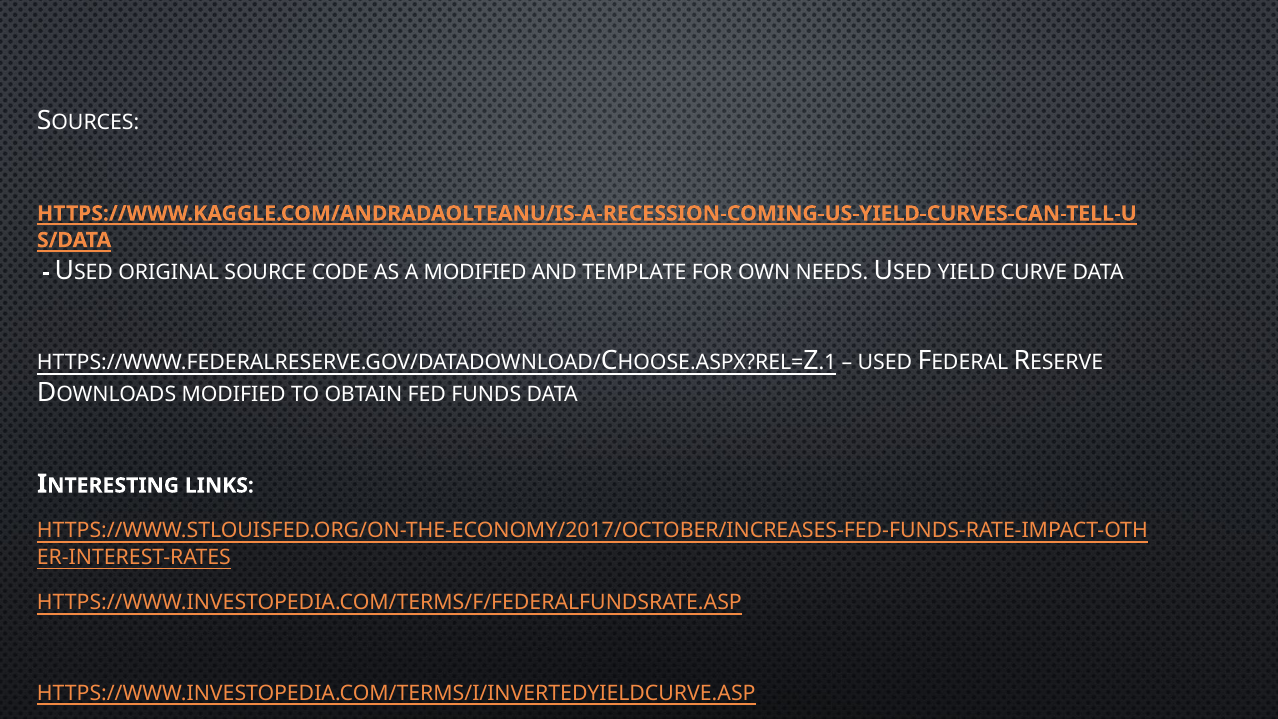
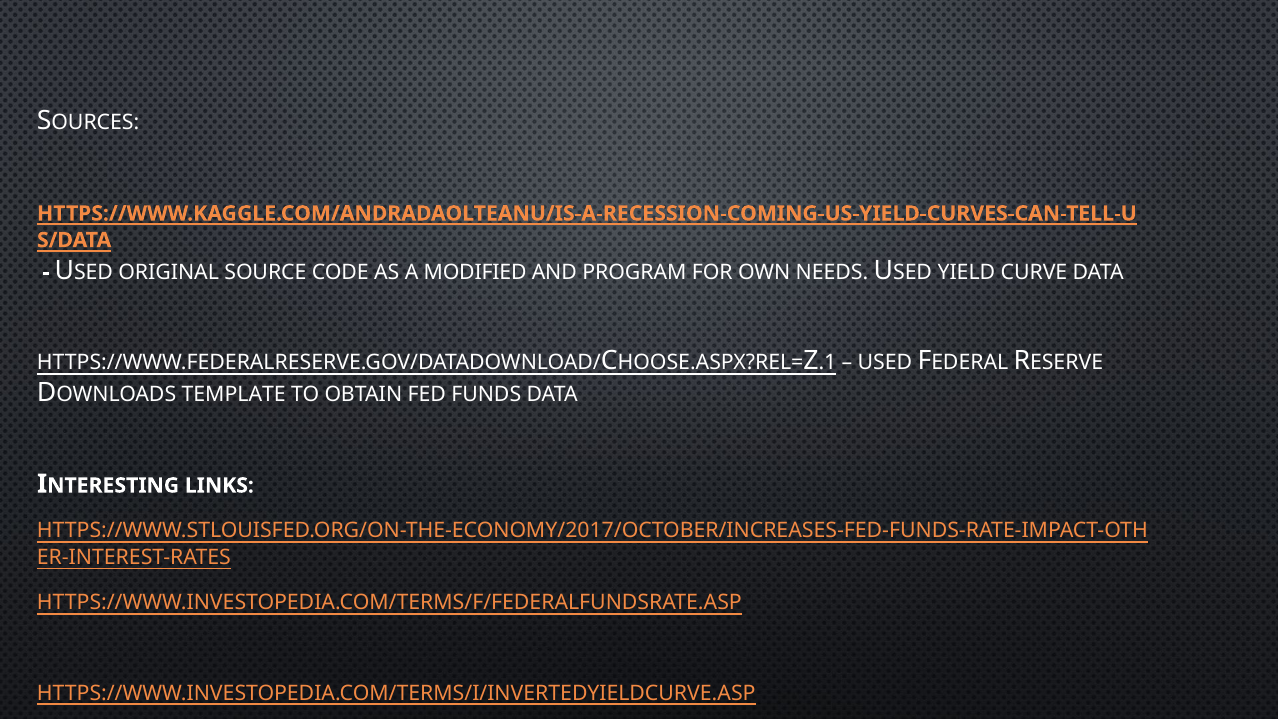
TEMPLATE: TEMPLATE -> PROGRAM (634, 272)
MODIFIED: MODIFIED -> TEMPLATE (234, 395)
